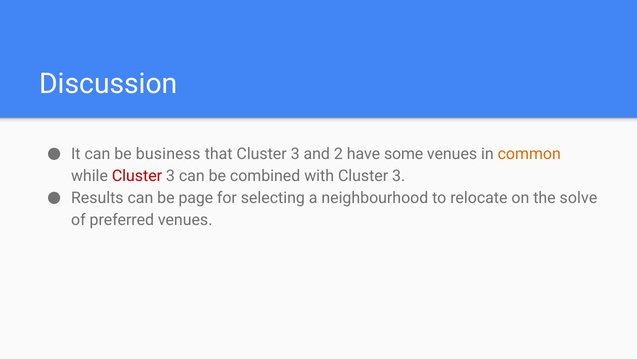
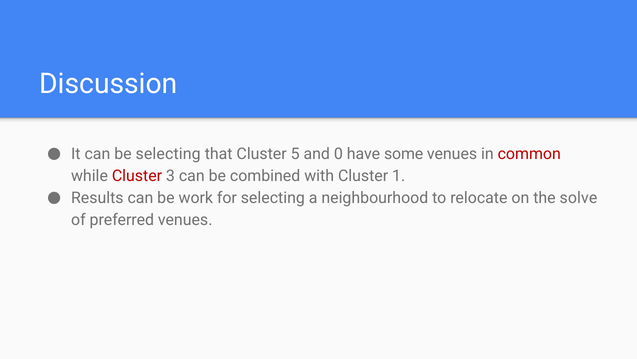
be business: business -> selecting (168, 154)
that Cluster 3: 3 -> 5 (295, 154)
2: 2 -> 0 (338, 154)
common colour: orange -> red (529, 154)
with Cluster 3: 3 -> 1 (399, 176)
page: page -> work (196, 198)
